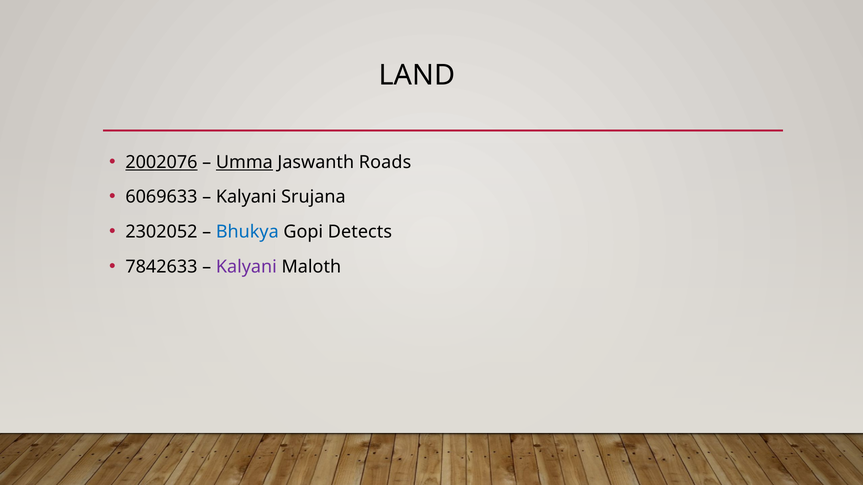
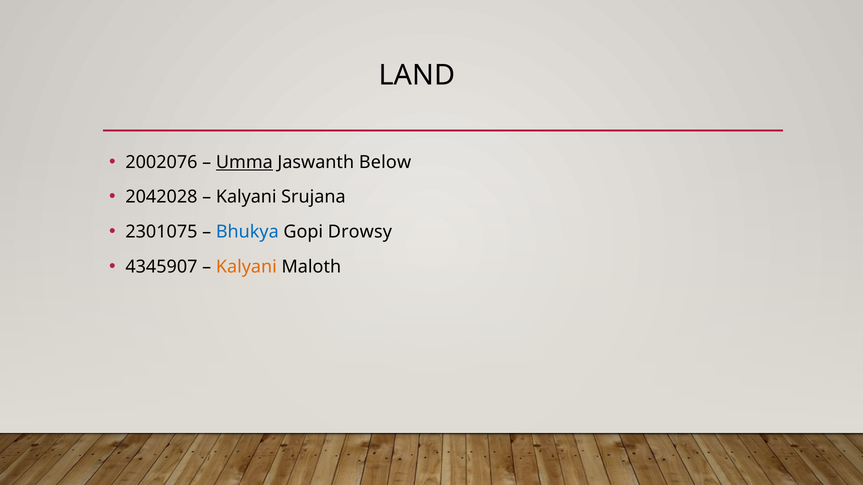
2002076 underline: present -> none (161, 162)
Roads: Roads -> Below (385, 162)
6069633: 6069633 -> 2042028 (161, 197)
2302052: 2302052 -> 2301075 (161, 232)
Detects: Detects -> Drowsy (360, 232)
7842633: 7842633 -> 4345907 (161, 267)
Kalyani colour: purple -> orange (246, 267)
